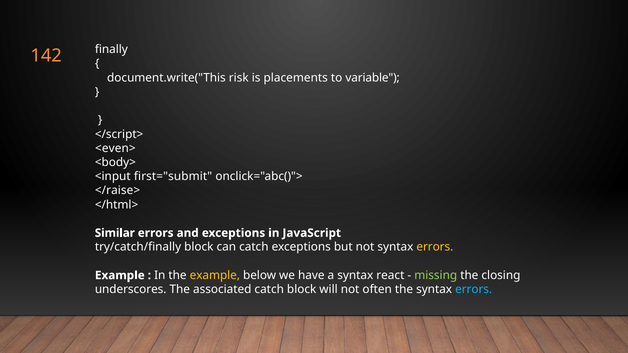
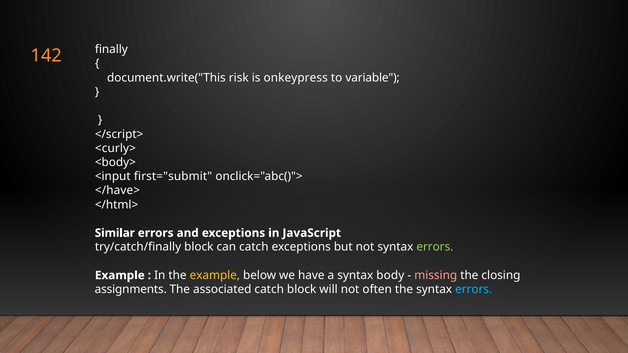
placements: placements -> onkeypress (296, 78)
<even>: <even> -> <curly> (115, 148)
</raise>: </raise> -> </have> (118, 191)
errors colour: yellow -> light green (435, 247)
react: react -> body (390, 276)
missing colour: light green -> pink (436, 276)
underscores: underscores -> assignments (131, 290)
